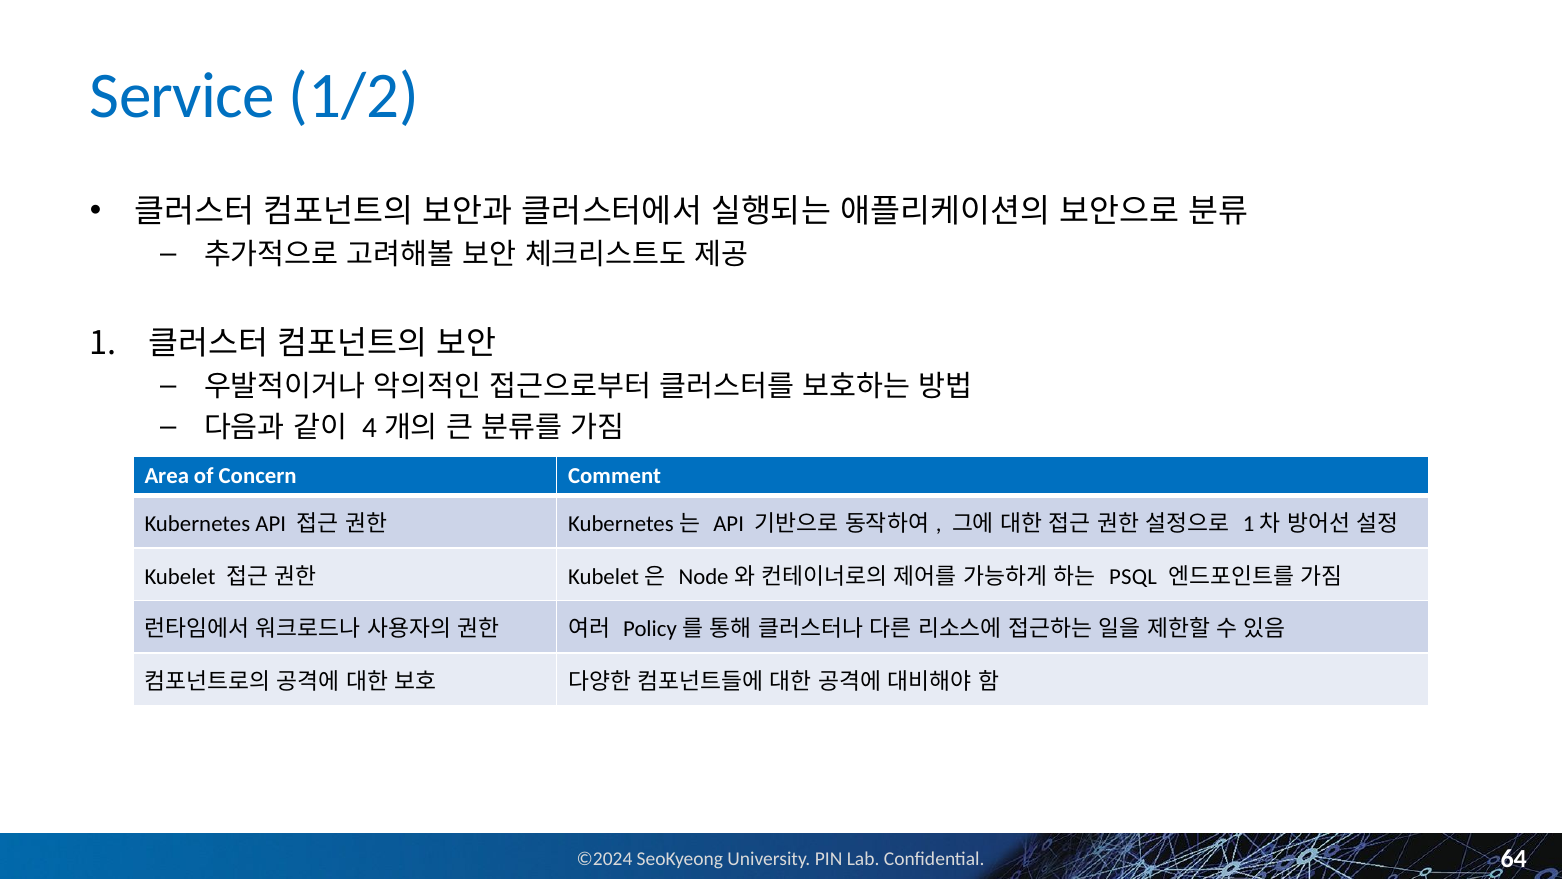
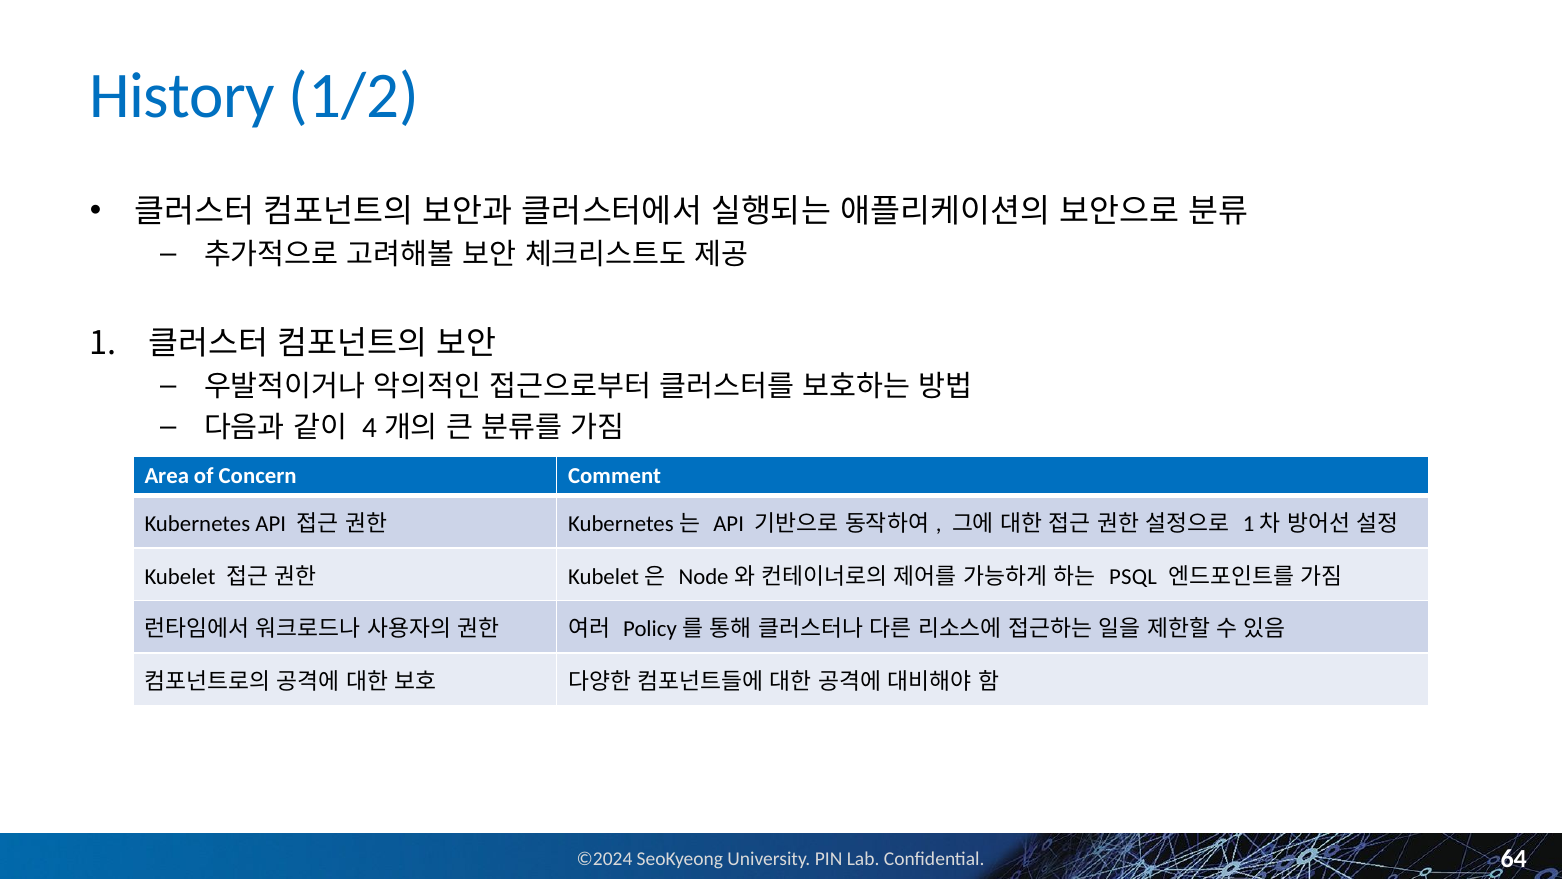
Service: Service -> History (182, 96)
